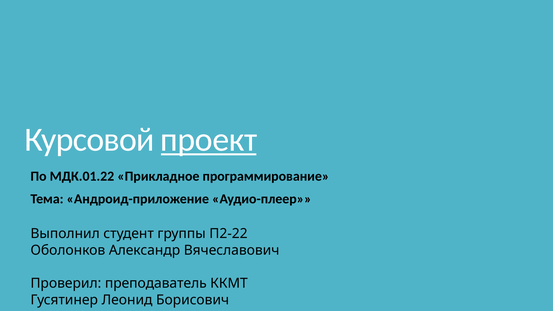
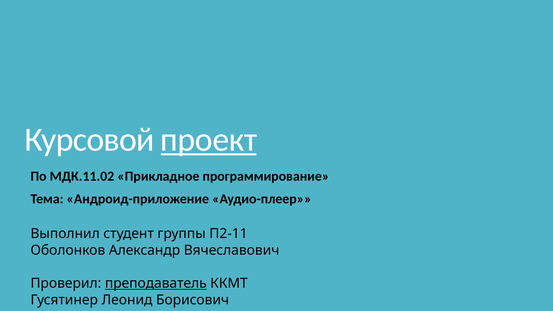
МДК.01.22: МДК.01.22 -> МДК.11.02 (82, 176)
П2-22: П2-22 -> П2-11 (228, 234)
преподаватель underline: none -> present (156, 283)
